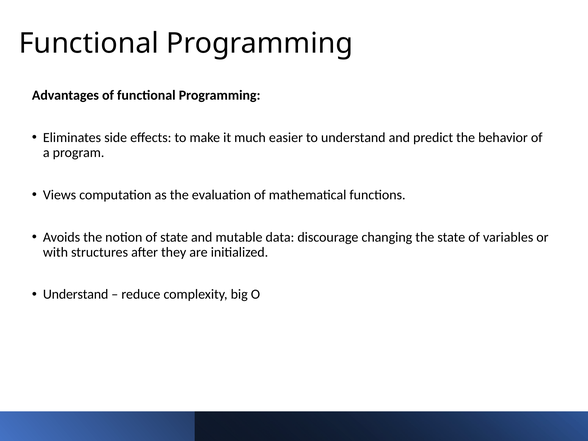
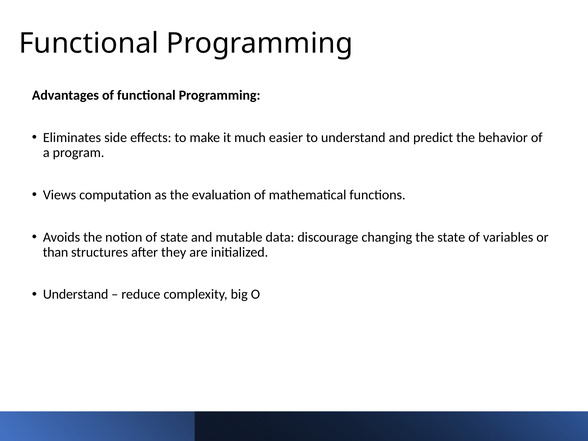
with: with -> than (56, 252)
